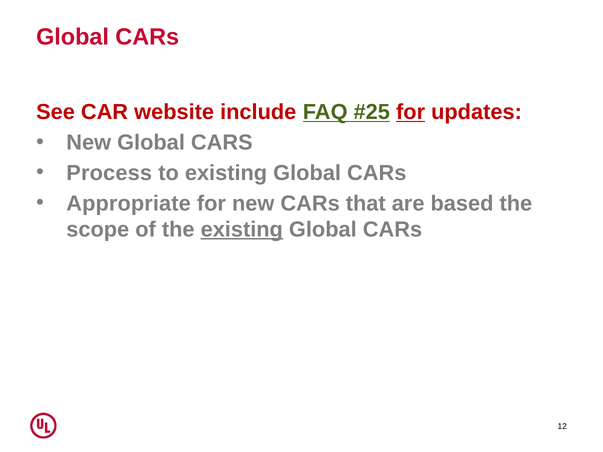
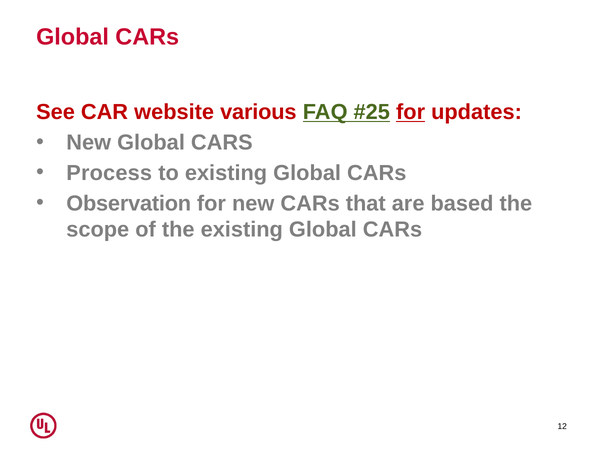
include: include -> various (258, 112)
Appropriate: Appropriate -> Observation (129, 204)
existing underline: present -> none (242, 230)
